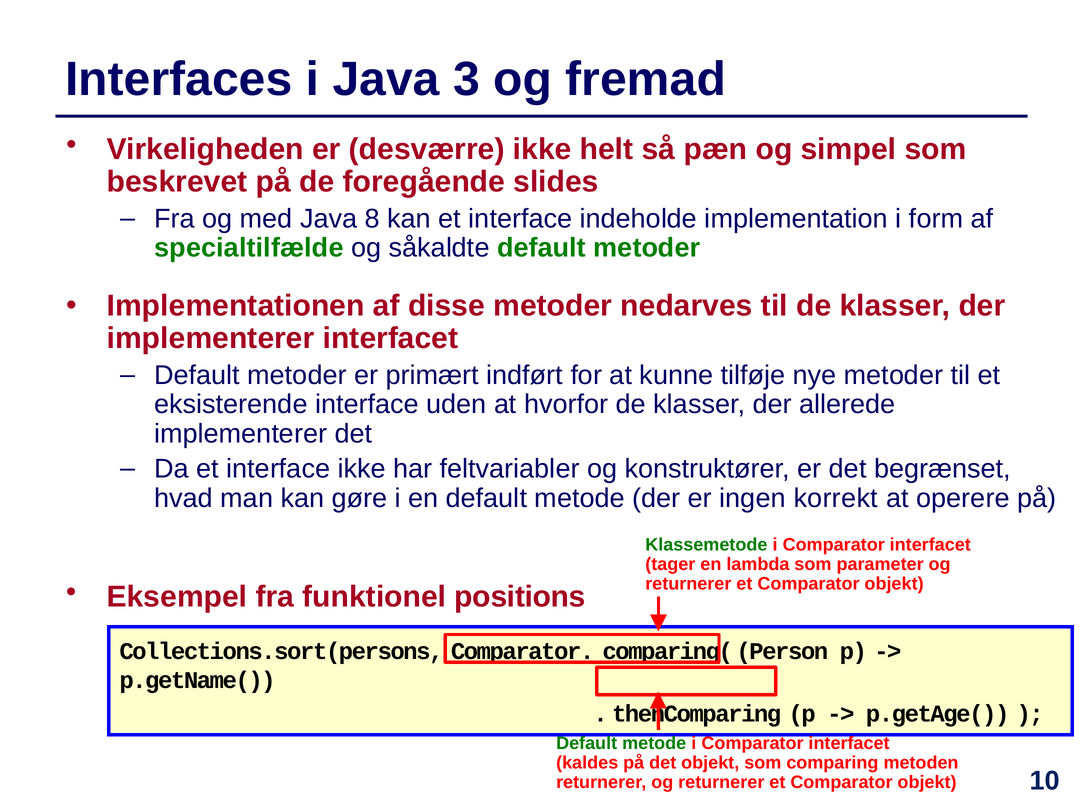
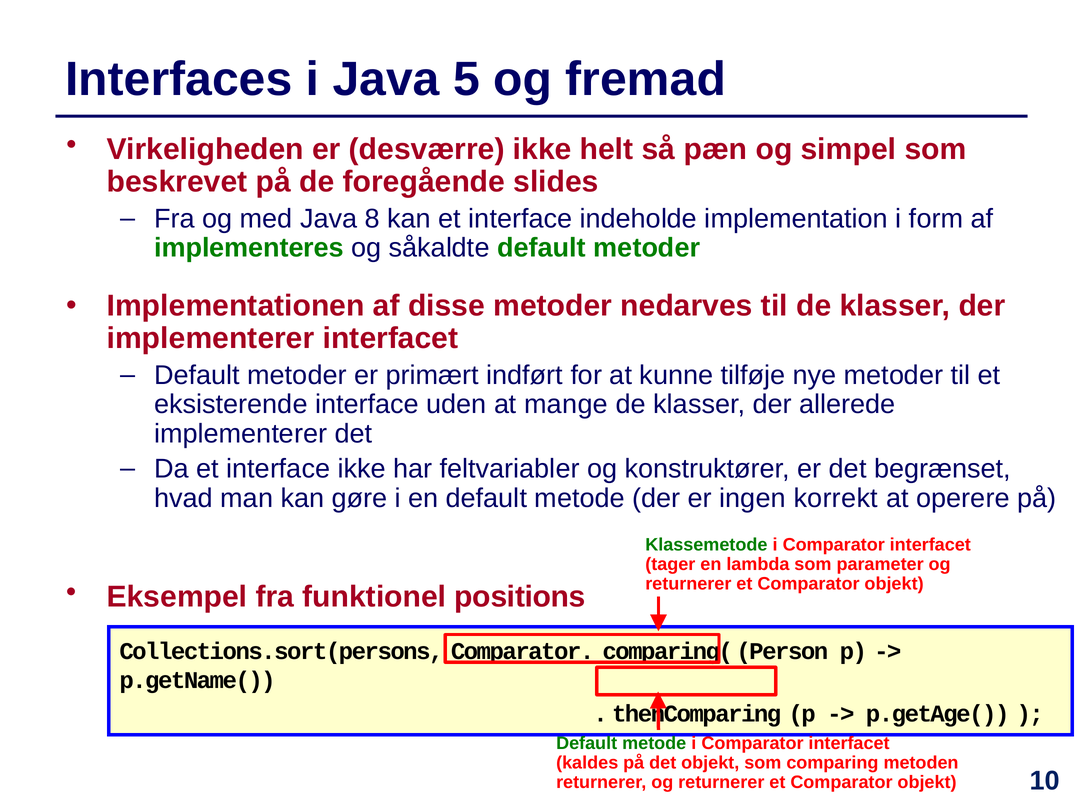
3: 3 -> 5 (466, 80)
specialtilfælde: specialtilfælde -> implementeres (249, 248)
hvorfor: hvorfor -> mange (566, 405)
